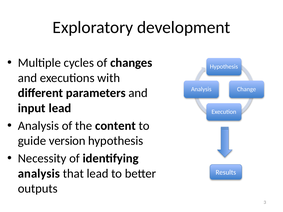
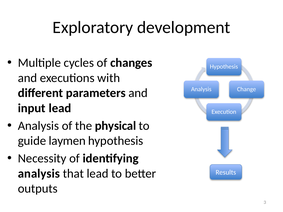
content: content -> physical (116, 126)
version: version -> laymen (67, 141)
